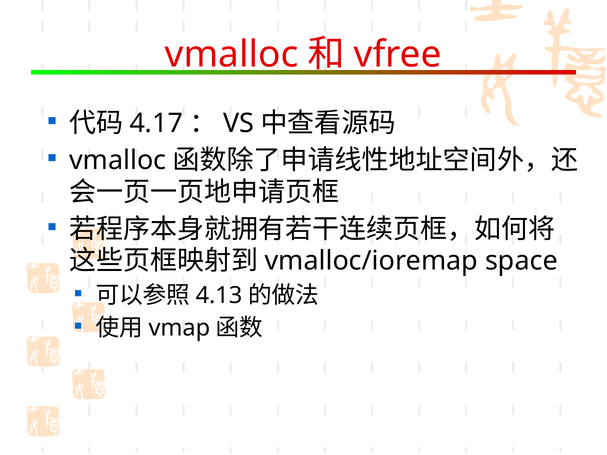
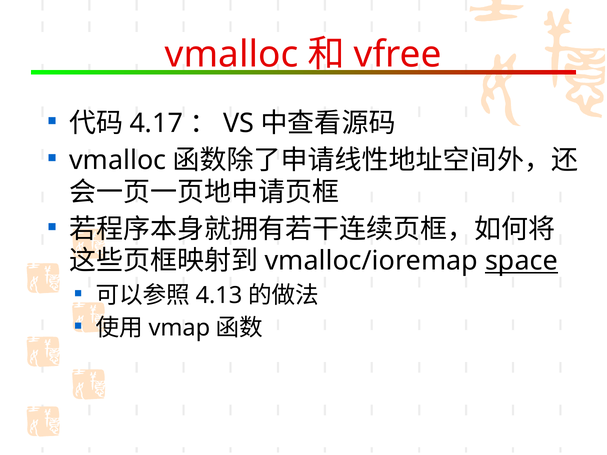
space underline: none -> present (521, 261)
